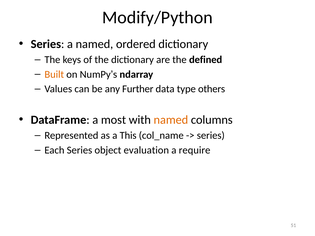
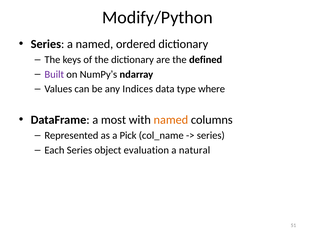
Built colour: orange -> purple (54, 74)
Further: Further -> Indices (138, 89)
others: others -> where (212, 89)
This: This -> Pick (128, 136)
require: require -> natural (195, 150)
